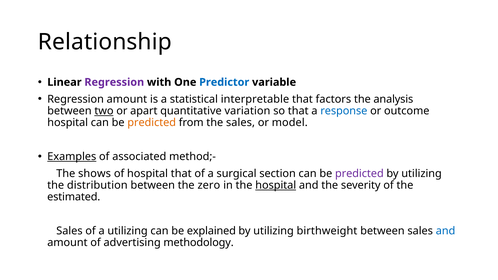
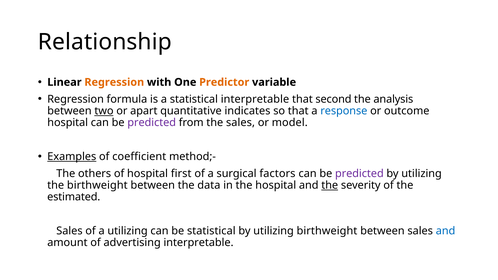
Regression colour: purple -> orange (114, 82)
Predictor colour: blue -> orange (224, 82)
Regression amount: amount -> formula (127, 99)
factors: factors -> second (333, 99)
variation: variation -> indicates (247, 111)
predicted colour: orange -> purple (152, 123)
associated: associated -> coefficient (139, 157)
shows: shows -> others (95, 174)
hospital that: that -> first (181, 174)
section: section -> factors (277, 174)
the distribution: distribution -> birthweight (97, 185)
zero: zero -> data (209, 185)
hospital underline: present -> none (276, 185)
the underline: none -> present (330, 185)
be explained: explained -> statistical (211, 231)
advertising methodology: methodology -> interpretable (199, 243)
